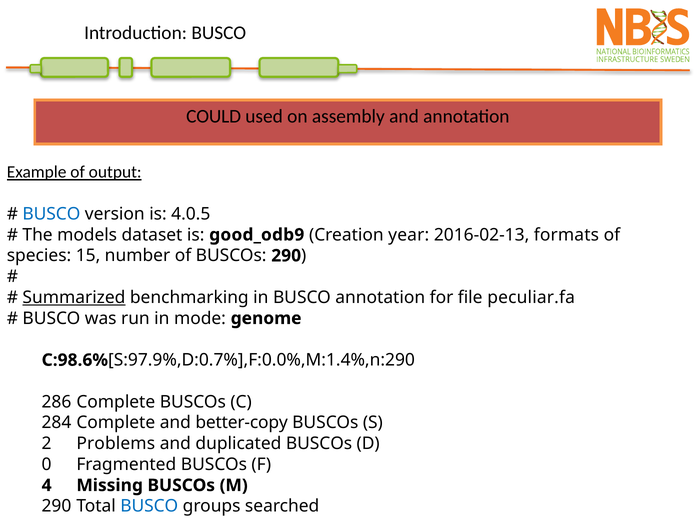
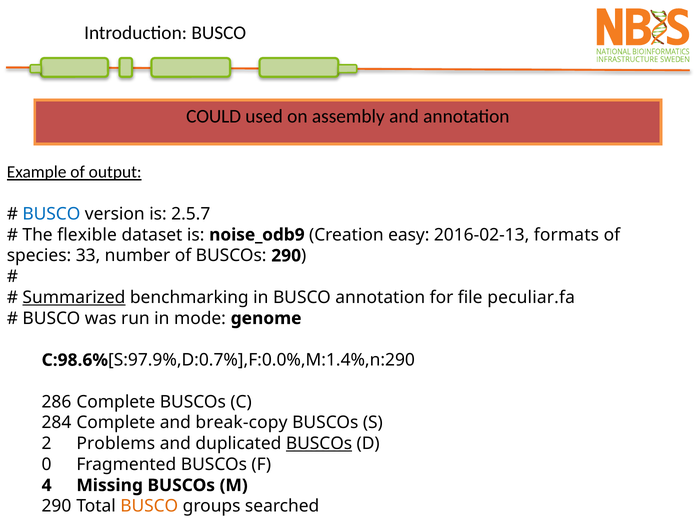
4.0.5: 4.0.5 -> 2.5.7 (191, 214)
models: models -> flexible (87, 235)
good_odb9: good_odb9 -> noise_odb9 (257, 235)
year: year -> easy (409, 235)
15: 15 -> 33 (88, 256)
better-copy: better-copy -> break-copy (241, 423)
BUSCOs underline: none -> present (319, 444)
BUSCO colour: blue -> orange (149, 506)
